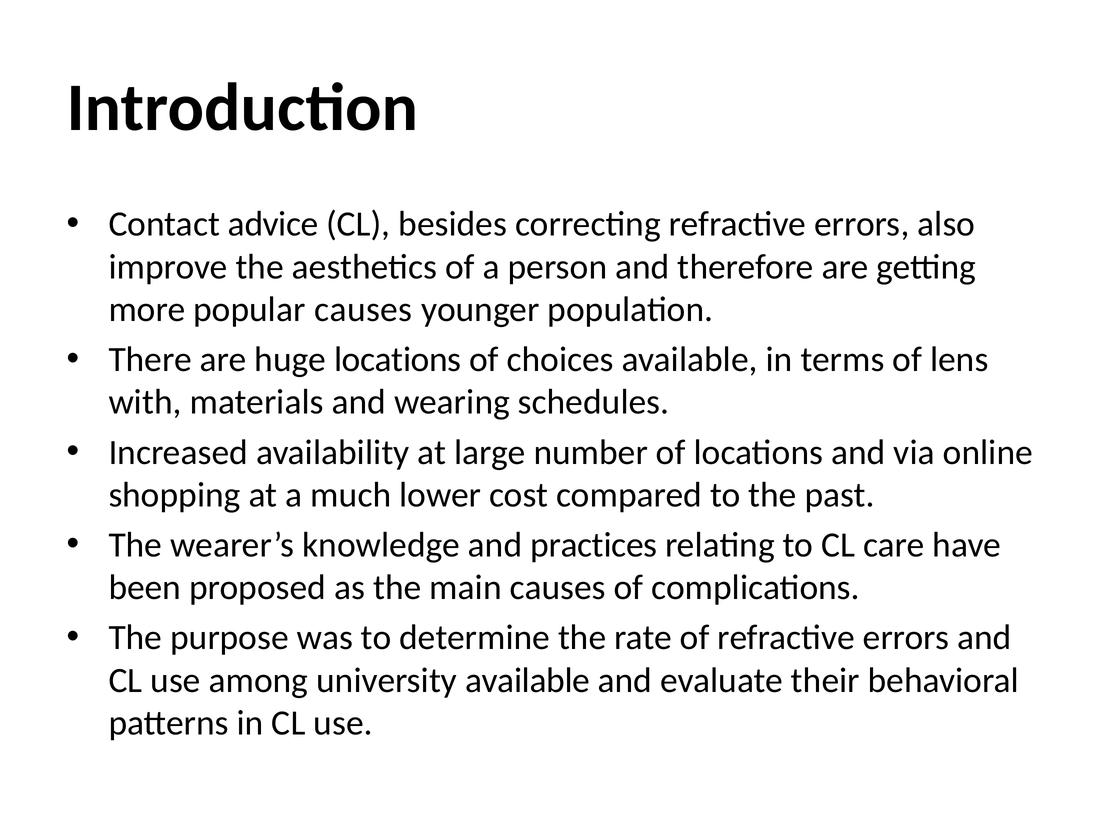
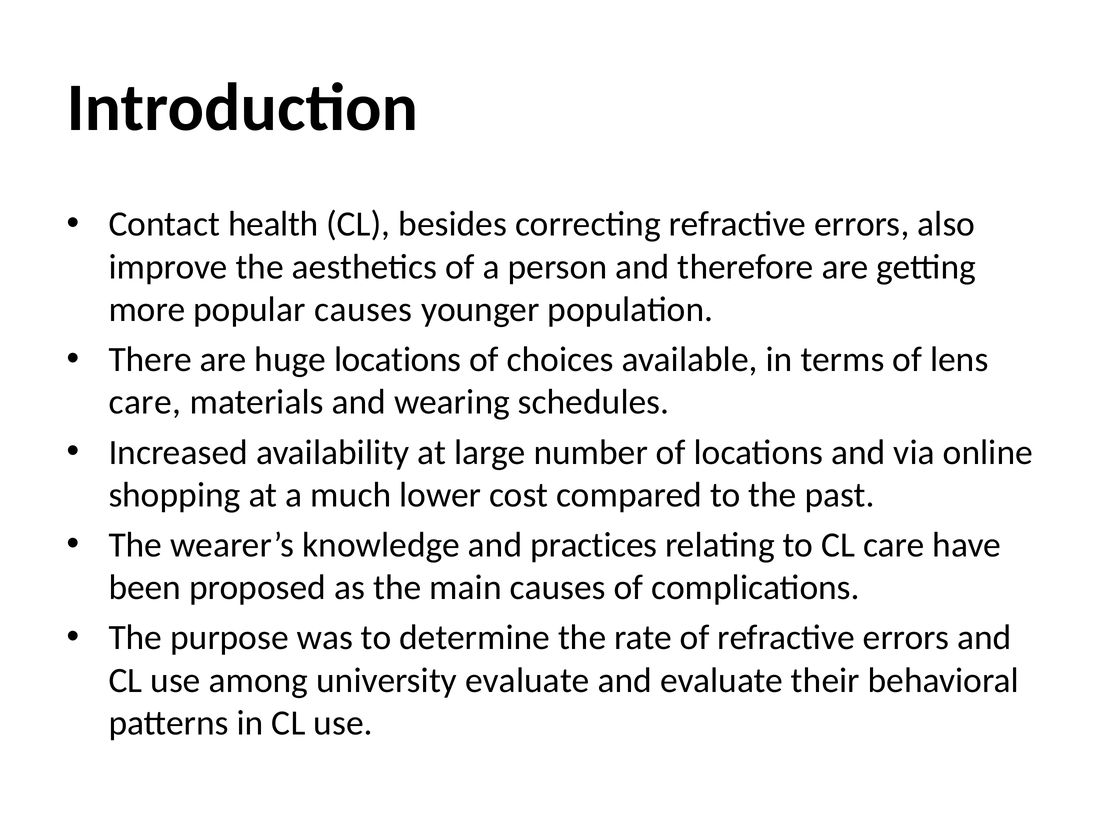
advice: advice -> health (273, 224)
with: with -> care (145, 402)
university available: available -> evaluate (527, 680)
